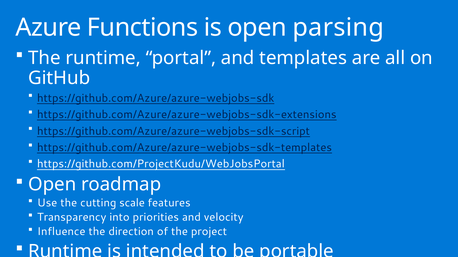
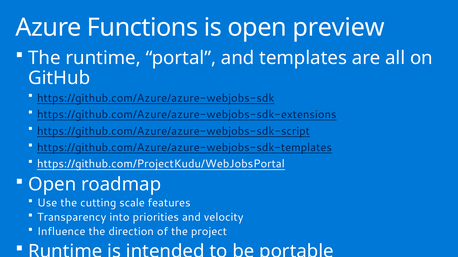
parsing: parsing -> preview (338, 28)
